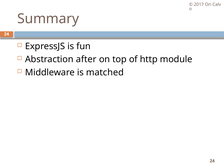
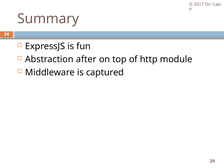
matched: matched -> captured (105, 72)
